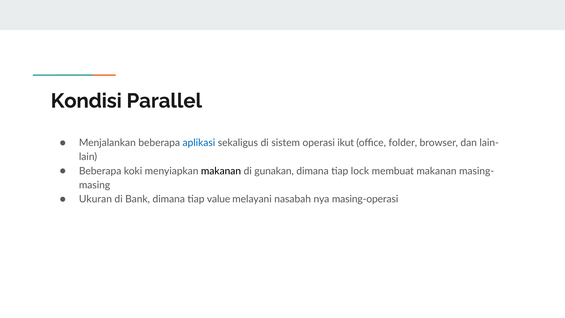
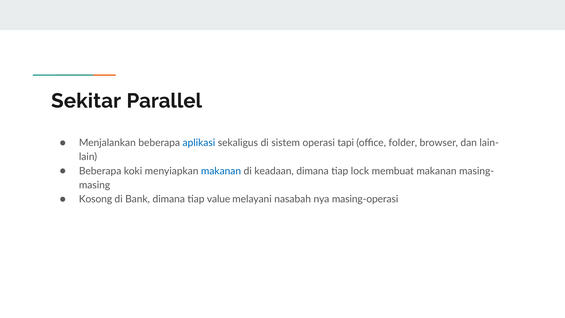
Kondisi: Kondisi -> Sekitar (86, 101)
ikut: ikut -> tapi (346, 143)
makanan colour: black -> blue (221, 171)
gunakan: gunakan -> keadaan (274, 171)
Ukuran: Ukuran -> Kosong (96, 199)
